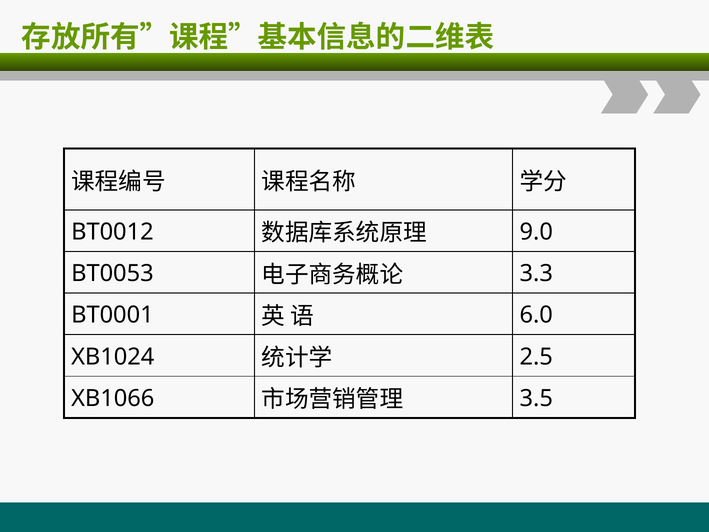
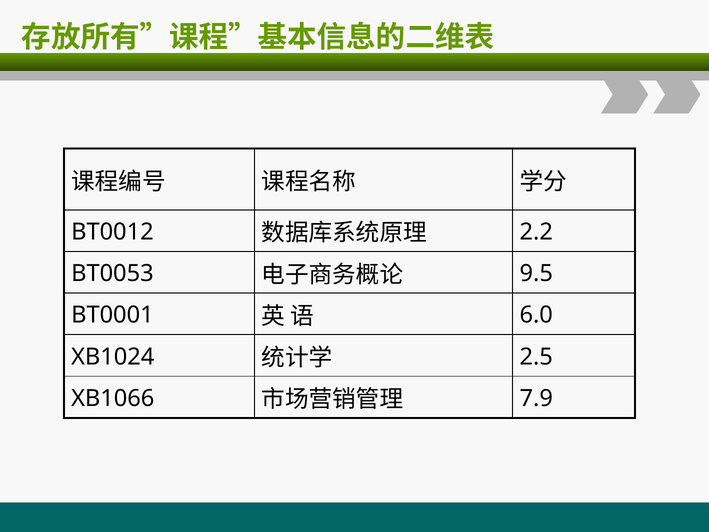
9.0: 9.0 -> 2.2 (536, 232)
3.3: 3.3 -> 9.5 (536, 273)
3.5: 3.5 -> 7.9 (536, 398)
